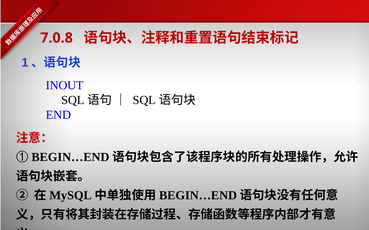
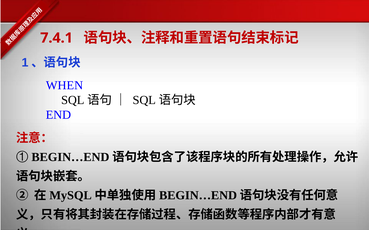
7.0.8: 7.0.8 -> 7.4.1 (57, 38)
INOUT: INOUT -> WHEN (65, 86)
